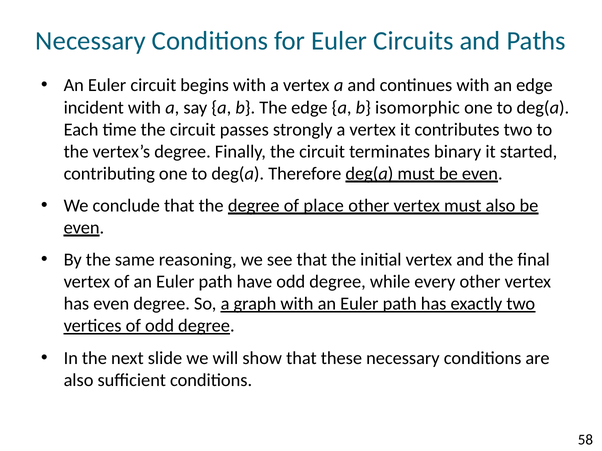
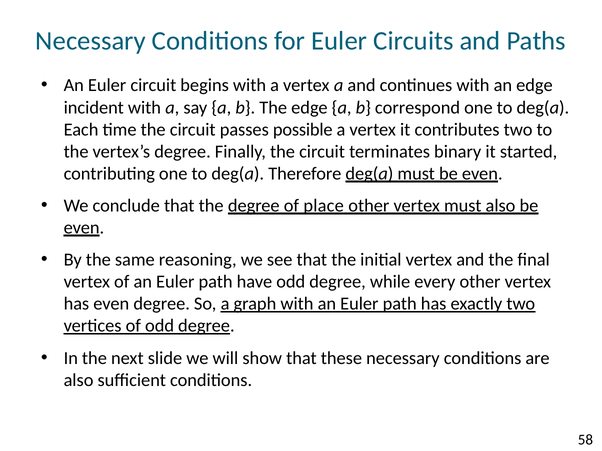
isomorphic: isomorphic -> correspond (418, 108)
strongly: strongly -> possible (303, 130)
